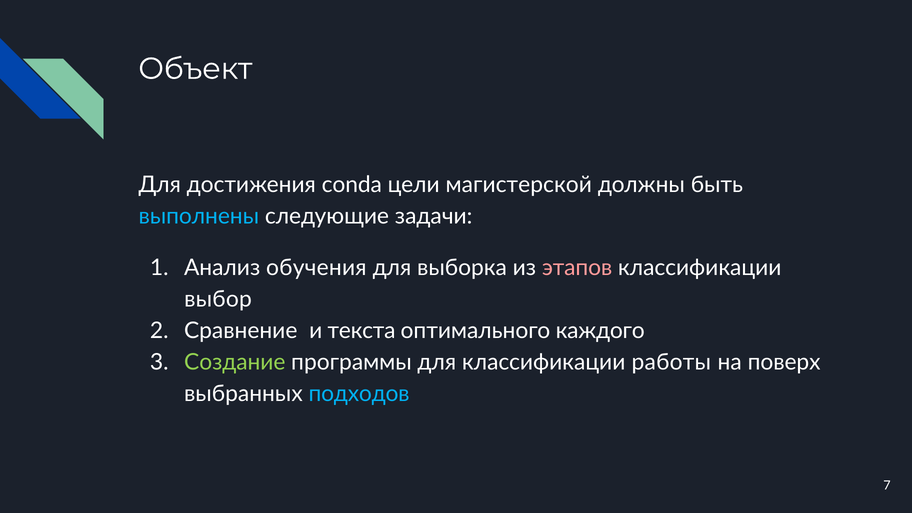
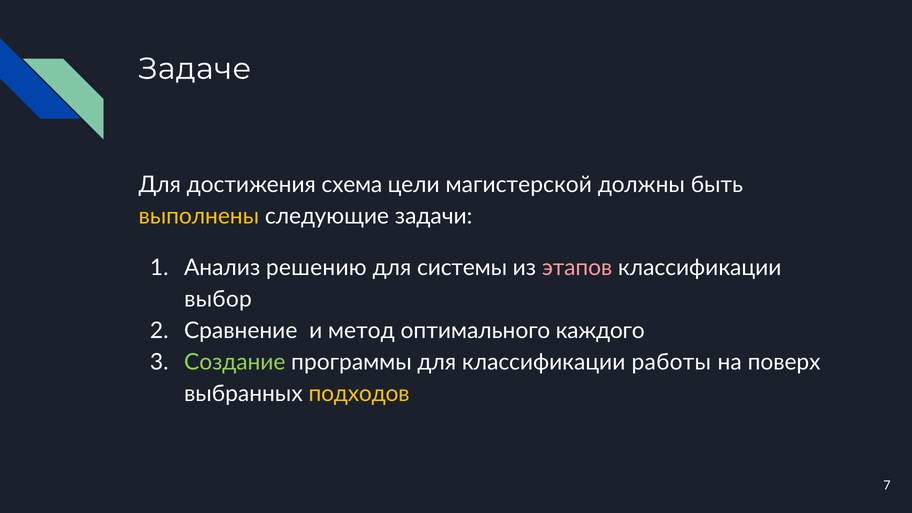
Объект: Объект -> Задаче (195, 69)
conda: conda -> схема (352, 185)
выполнены colour: light blue -> yellow (199, 216)
обучения: обучения -> решению (316, 268)
выборка: выборка -> системы (462, 268)
текста: текста -> метод (361, 331)
подходов colour: light blue -> yellow (359, 394)
